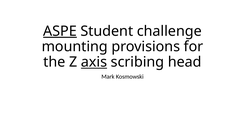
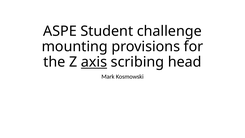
ASPE underline: present -> none (60, 31)
